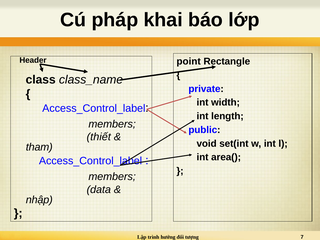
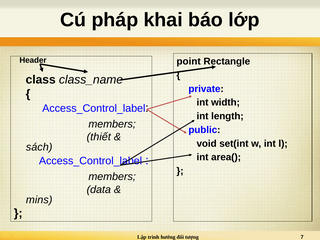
tham: tham -> sách (39, 147)
nhập: nhập -> mins (39, 200)
